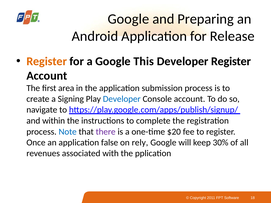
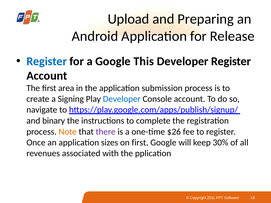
Google: Google -> Upload (128, 19)
Register colour: orange -> blue (47, 61)
within: within -> binary (54, 121)
Note colour: blue -> orange (68, 132)
$20: $20 -> $26 (174, 132)
false: false -> sizes (110, 143)
on rely: rely -> first (140, 143)
